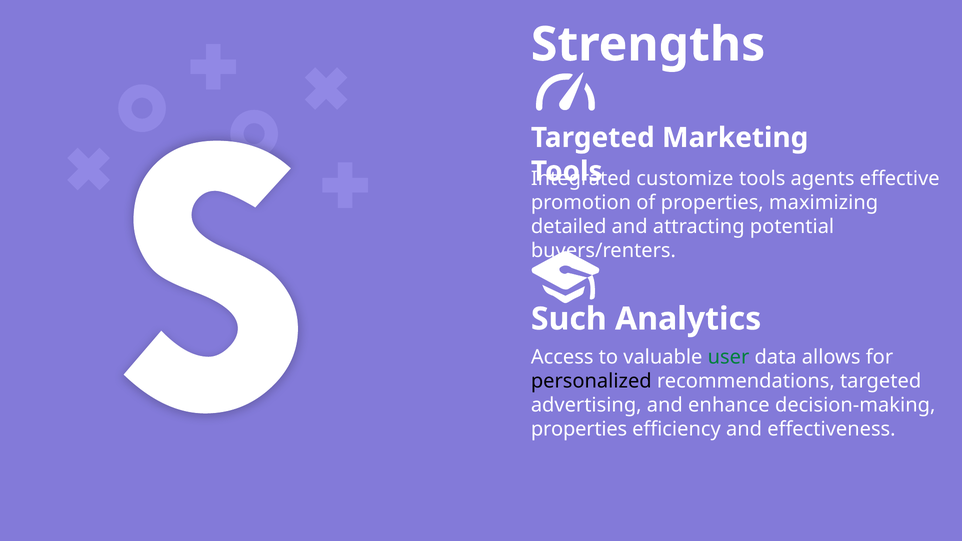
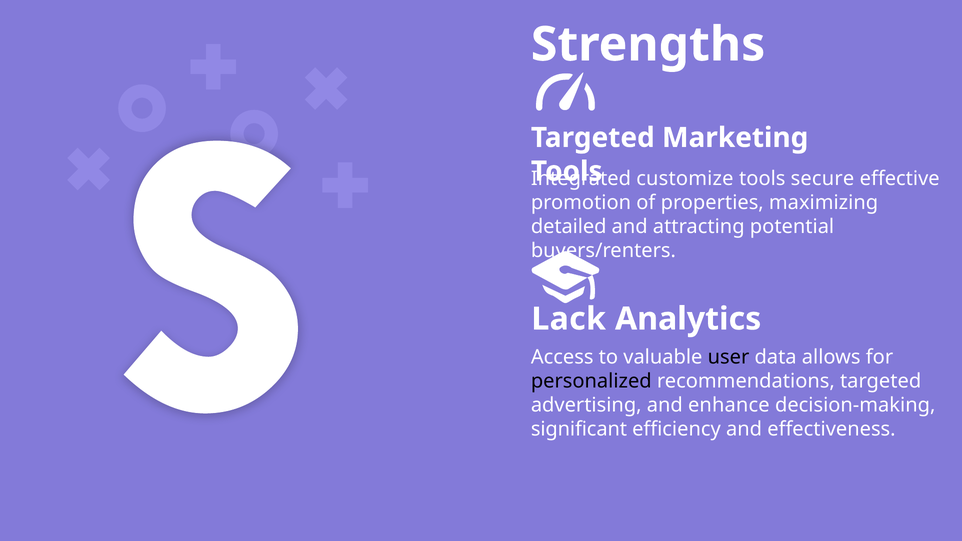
agents: agents -> secure (822, 179)
Such: Such -> Lack (569, 319)
user colour: green -> black (728, 357)
properties: properties -> significant (579, 429)
